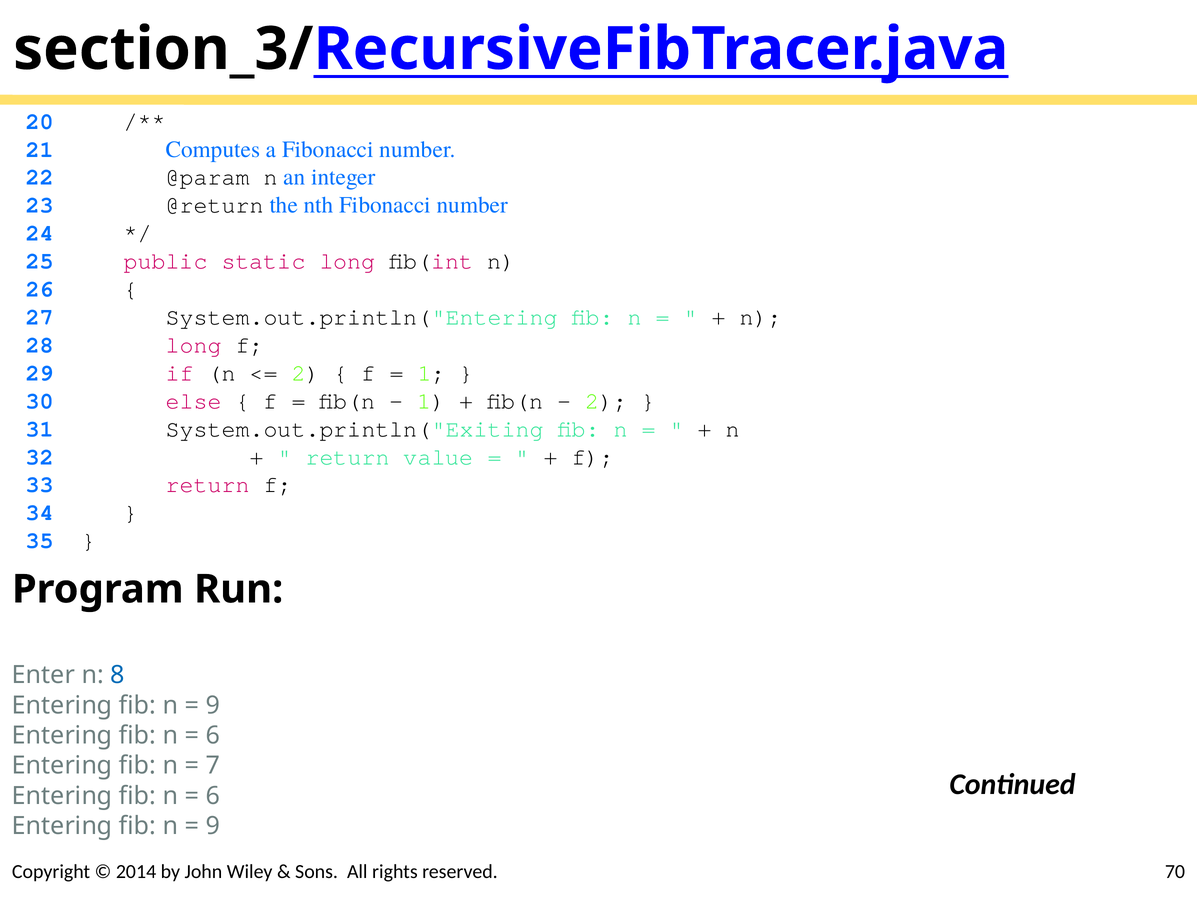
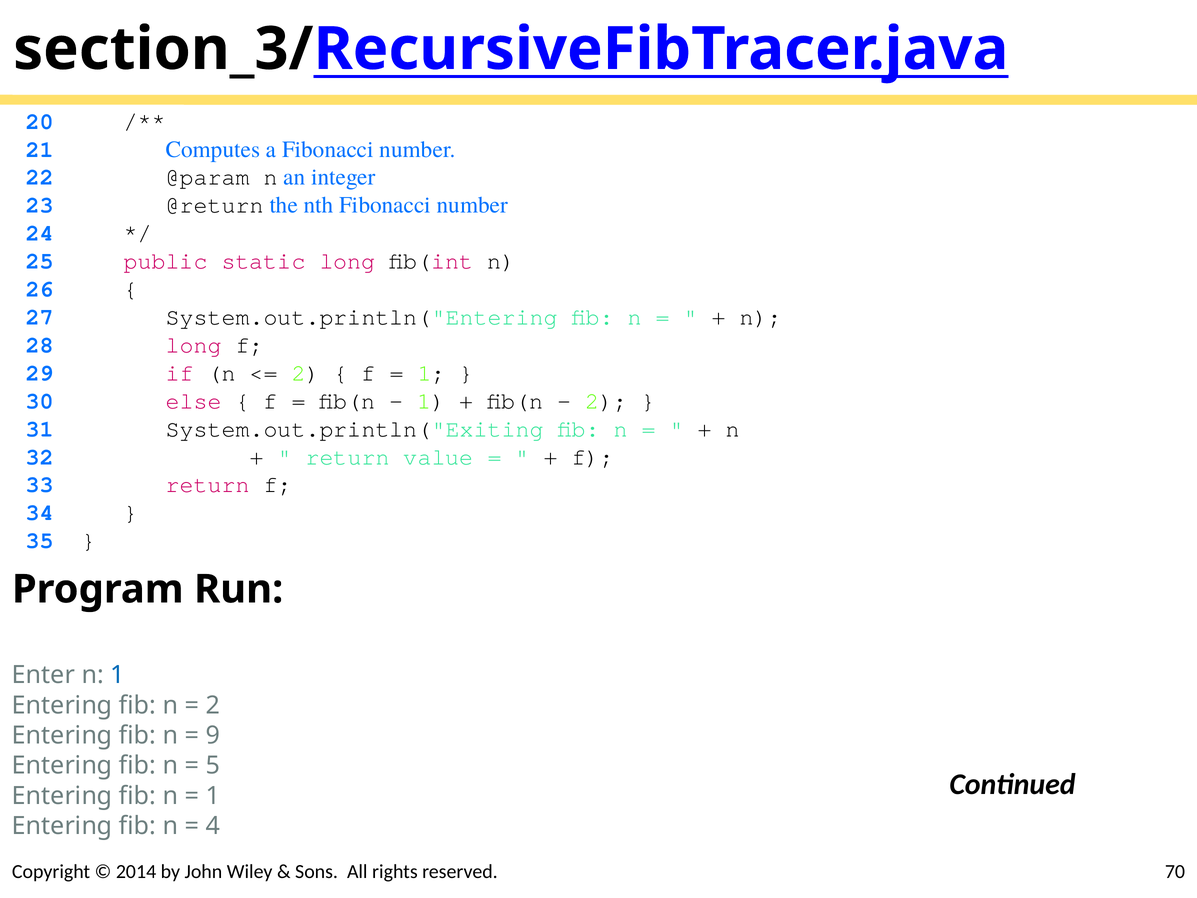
n 8: 8 -> 1 (117, 675)
9: 9 -> 2 (213, 705)
6: 6 -> 9 (213, 735)
7: 7 -> 5 (213, 765)
6: 6 -> 1 (213, 796)
9: 9 -> 4 (213, 826)
